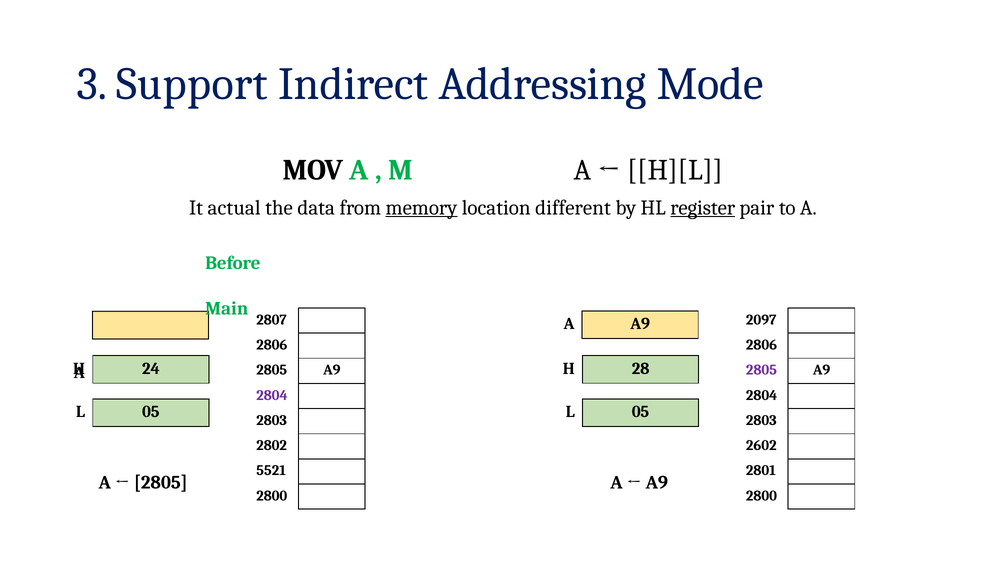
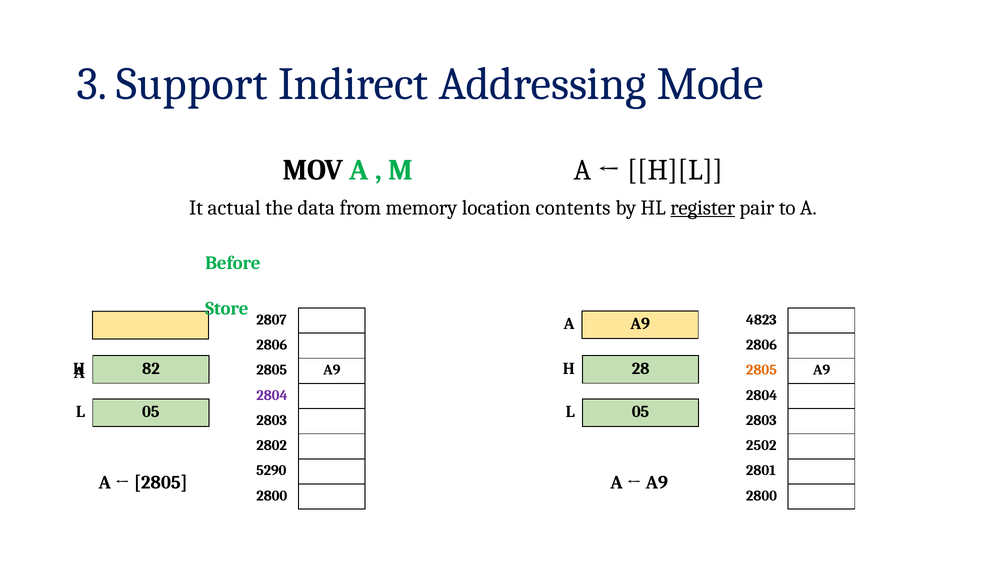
memory underline: present -> none (421, 208)
different: different -> contents (573, 208)
Main: Main -> Store (227, 308)
2097: 2097 -> 4823 (761, 320)
24: 24 -> 82 (151, 368)
2805 colour: purple -> orange (761, 370)
2602: 2602 -> 2502 (761, 445)
5521: 5521 -> 5290 (271, 470)
